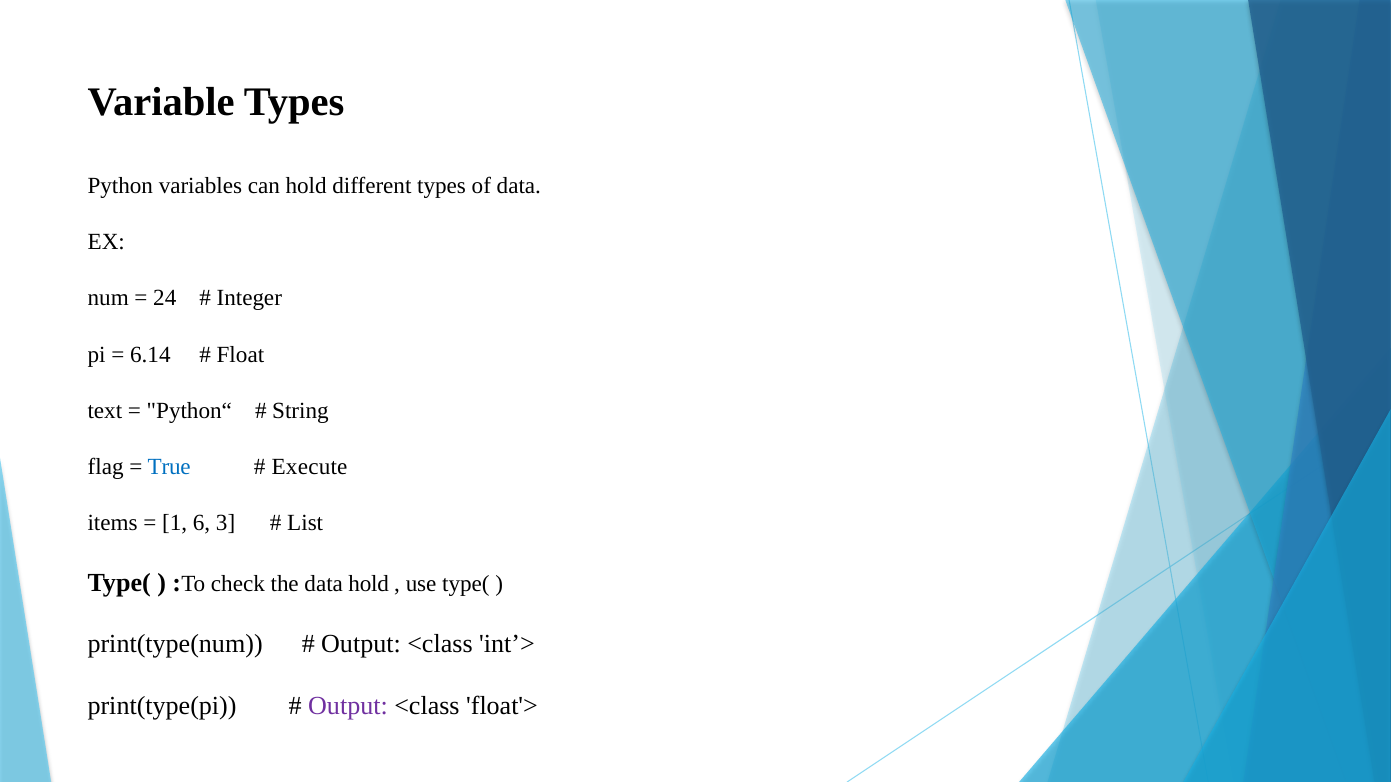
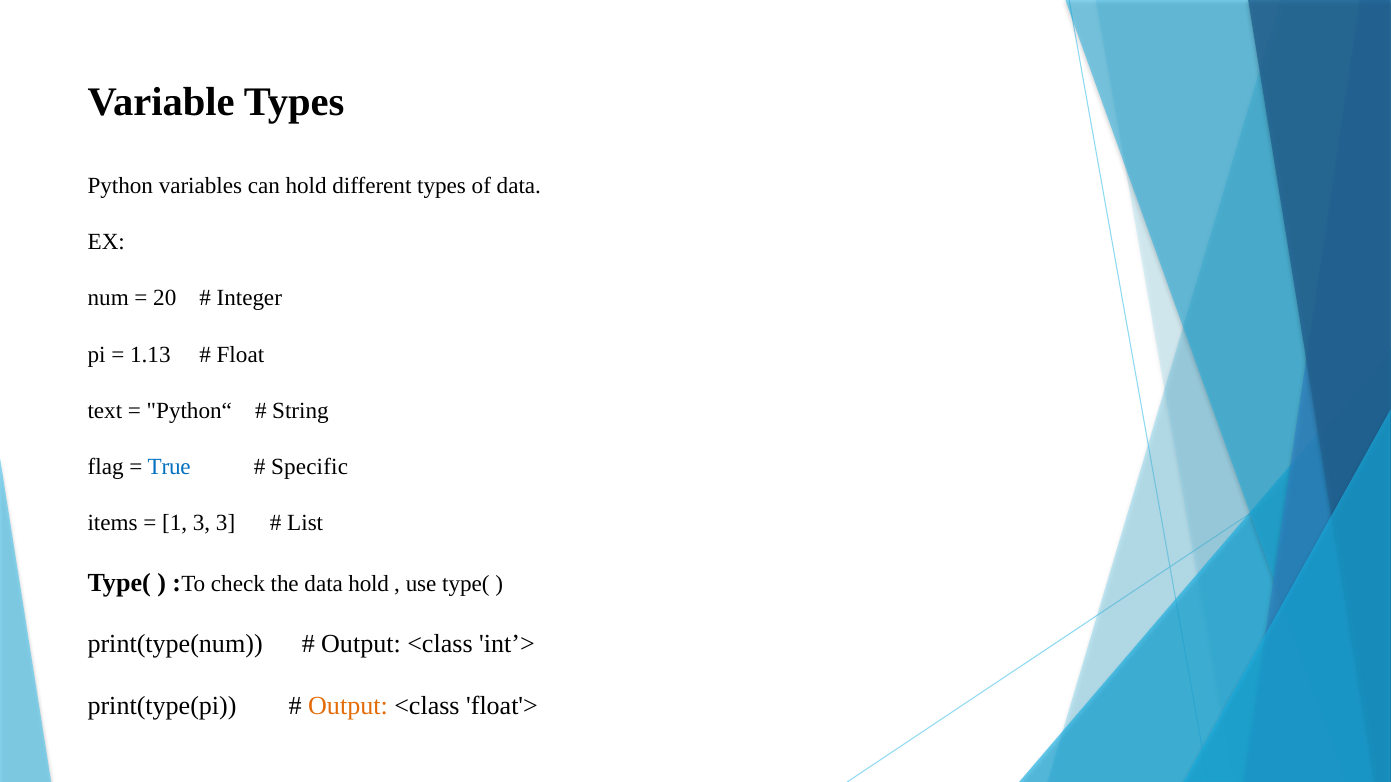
24: 24 -> 20 (165, 298)
6.14: 6.14 -> 1.13 (150, 355)
Execute: Execute -> Specific (310, 467)
1 6: 6 -> 3 (202, 523)
Output colour: purple -> orange (348, 706)
